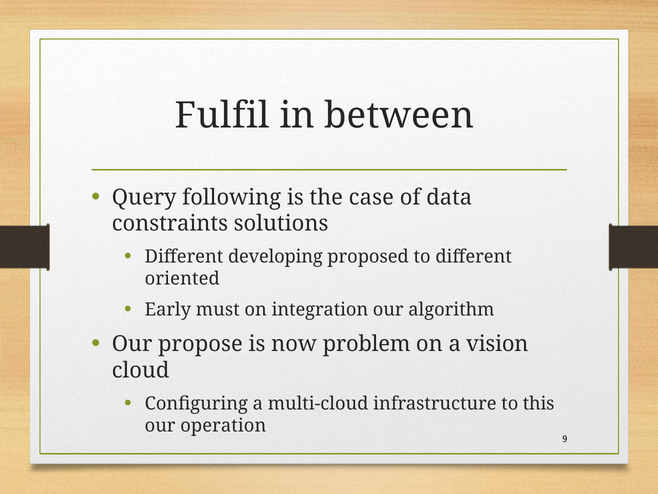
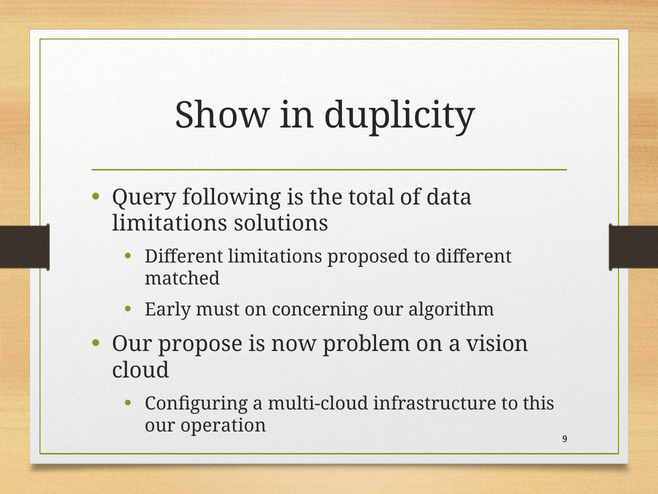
Fulfil: Fulfil -> Show (222, 115)
between: between -> duplicity (400, 115)
case: case -> total (372, 197)
constraints: constraints -> limitations (170, 223)
Different developing: developing -> limitations (275, 257)
oriented: oriented -> matched (182, 278)
integration: integration -> concerning (320, 310)
